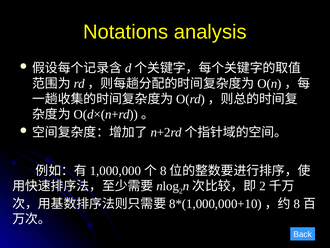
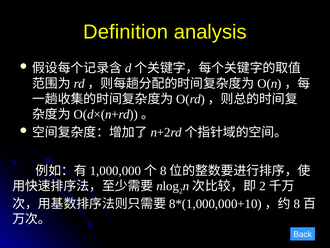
Notations: Notations -> Definition (126, 32)
